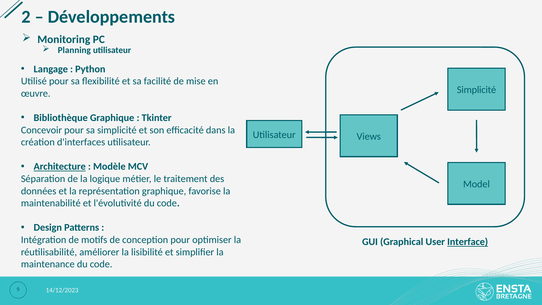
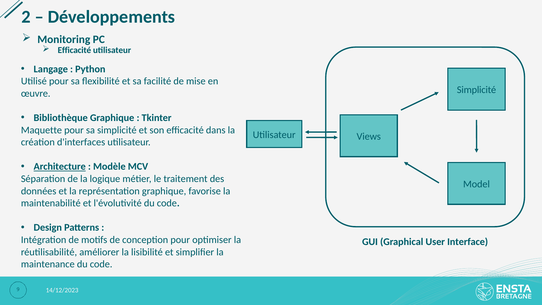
Planning: Planning -> Efficacité (74, 50)
Concevoir: Concevoir -> Maquette (41, 130)
Interface underline: present -> none (468, 242)
